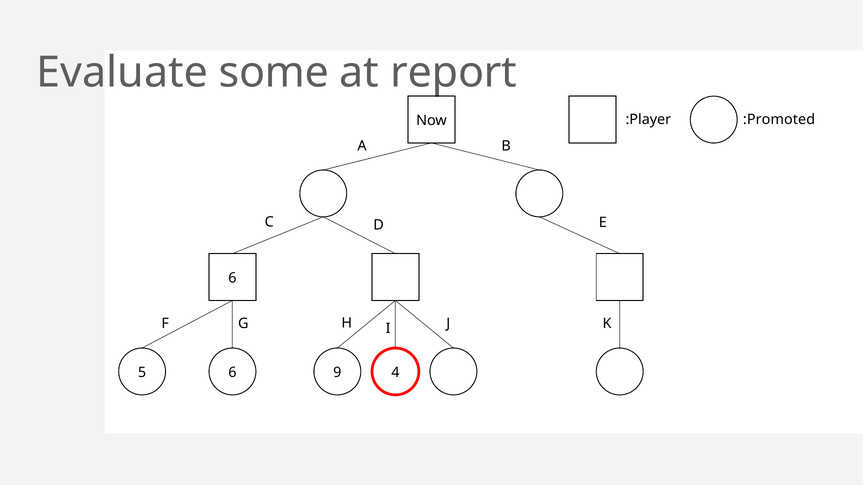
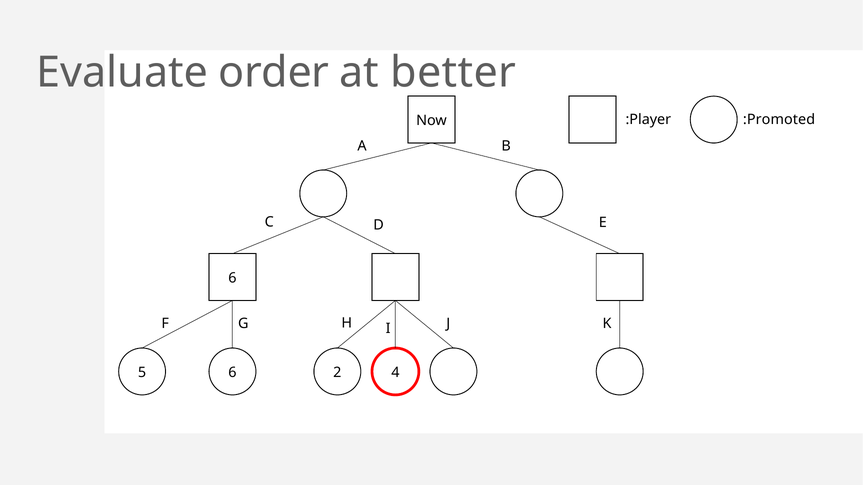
some: some -> order (274, 72)
report: report -> better (453, 72)
9: 9 -> 2 (337, 373)
